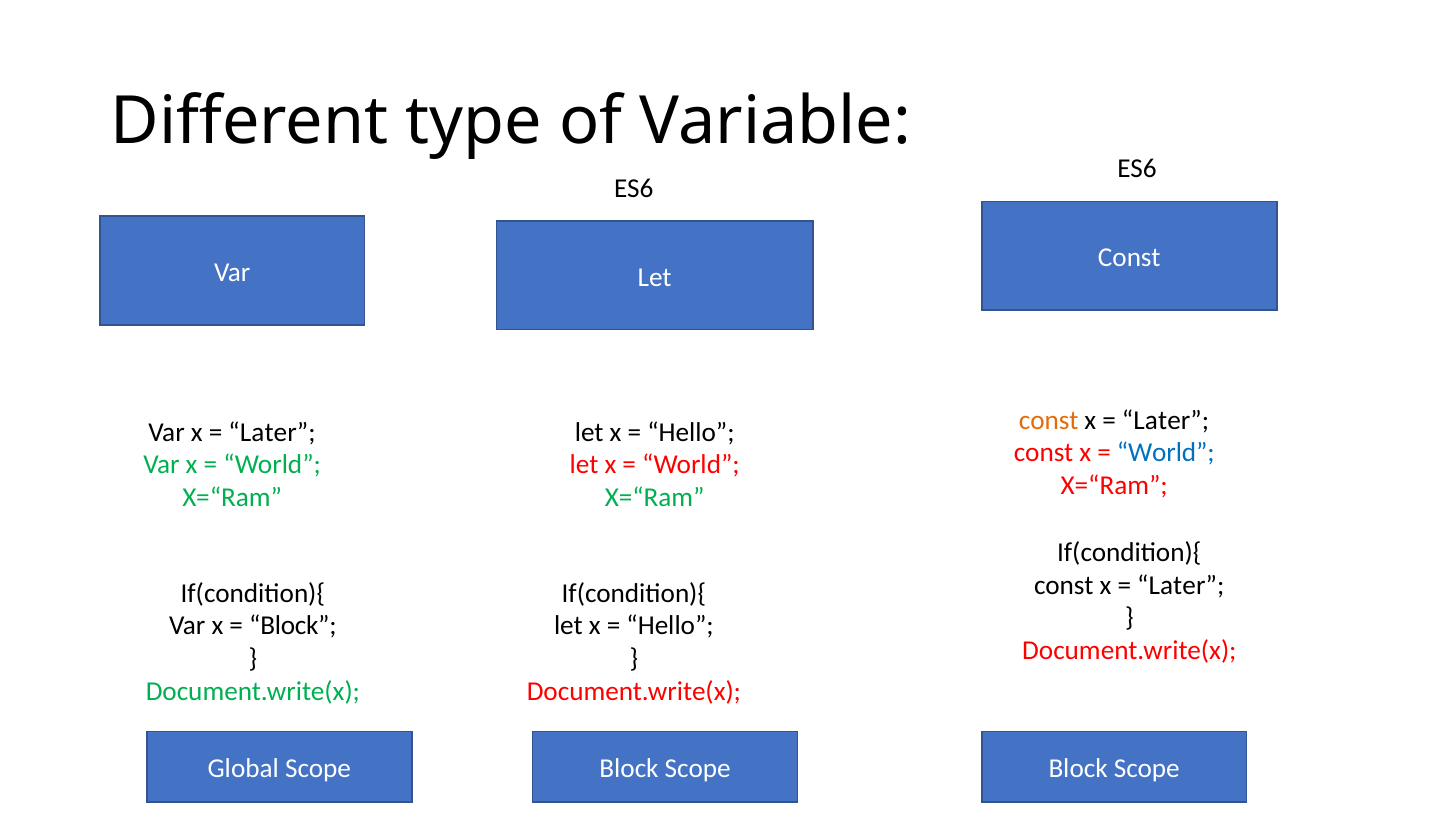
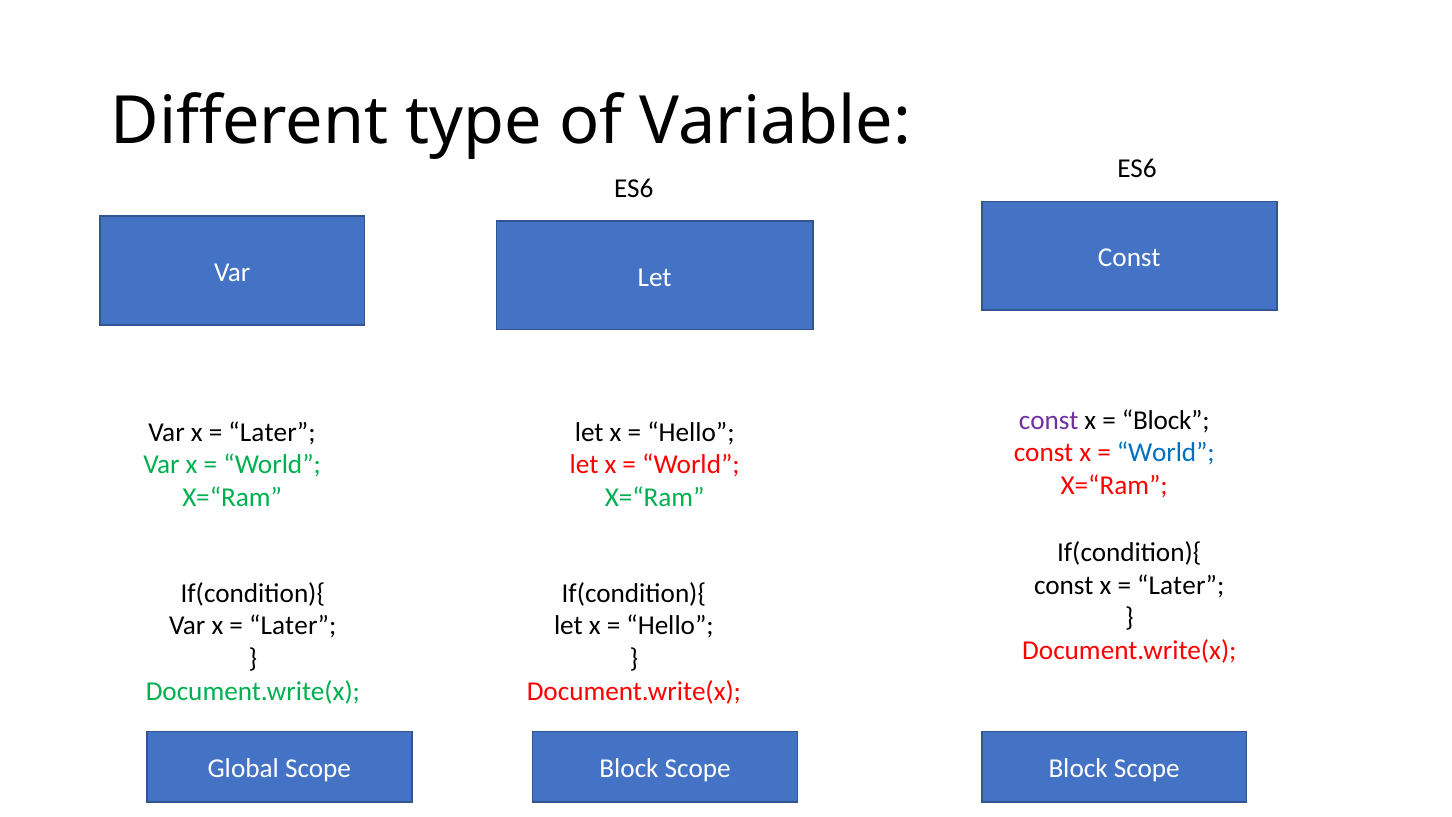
const colour: orange -> purple (1049, 420)
Later: Later -> Block (1166, 420)
Block: Block -> Later (293, 626)
